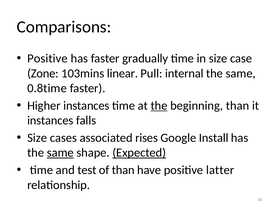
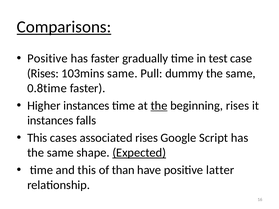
Comparisons underline: none -> present (64, 27)
in size: size -> test (218, 59)
Zone: Zone -> Rises (43, 73)
103mins linear: linear -> same (122, 73)
internal: internal -> dummy (184, 73)
beginning than: than -> rises (238, 106)
Size: Size -> This (37, 138)
Install: Install -> Script (214, 138)
same underline: present -> none (60, 153)
and test: test -> this (87, 170)
